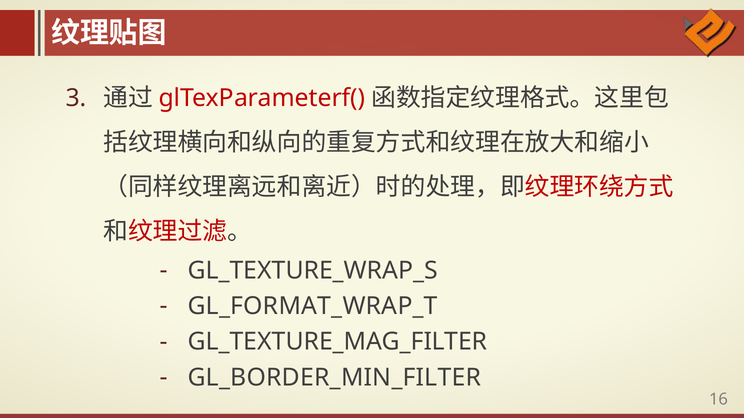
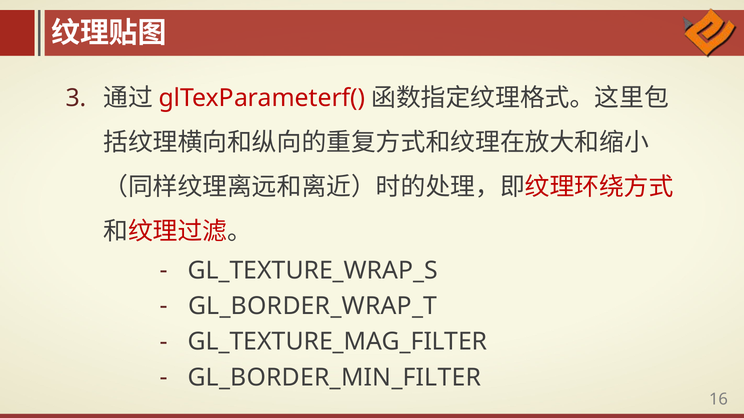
GL_FORMAT_WRAP_T: GL_FORMAT_WRAP_T -> GL_BORDER_WRAP_T (313, 306)
